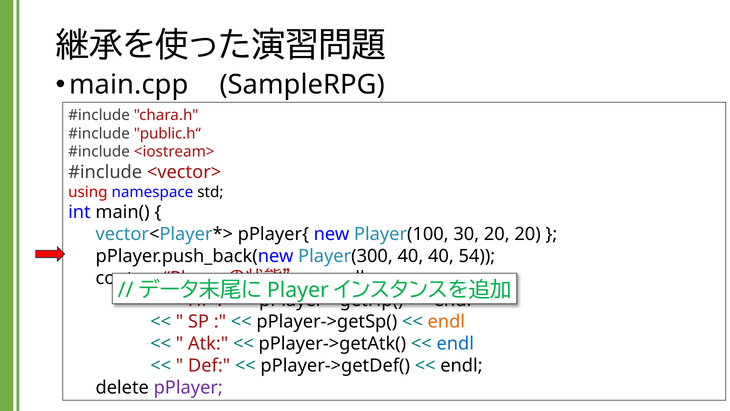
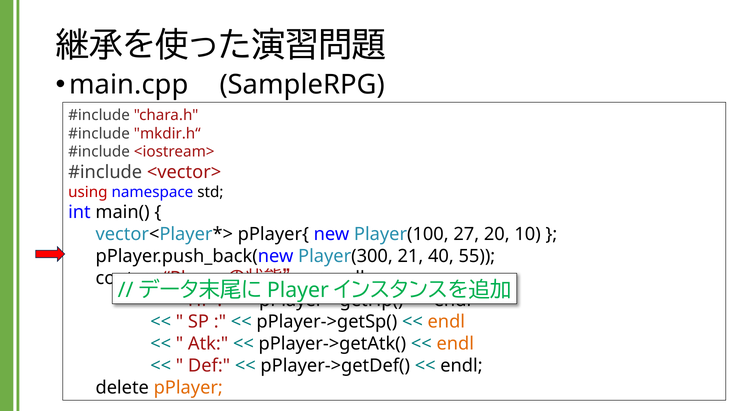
public.h“: public.h“ -> mkdir.h“ (167, 133)
30: 30 -> 27 (466, 234)
20 20: 20 -> 10 (528, 234)
Player(300 40: 40 -> 21 (410, 256)
54: 54 -> 55 (477, 256)
endl colour: blue -> orange (455, 344)
pPlayer colour: purple -> orange (188, 387)
